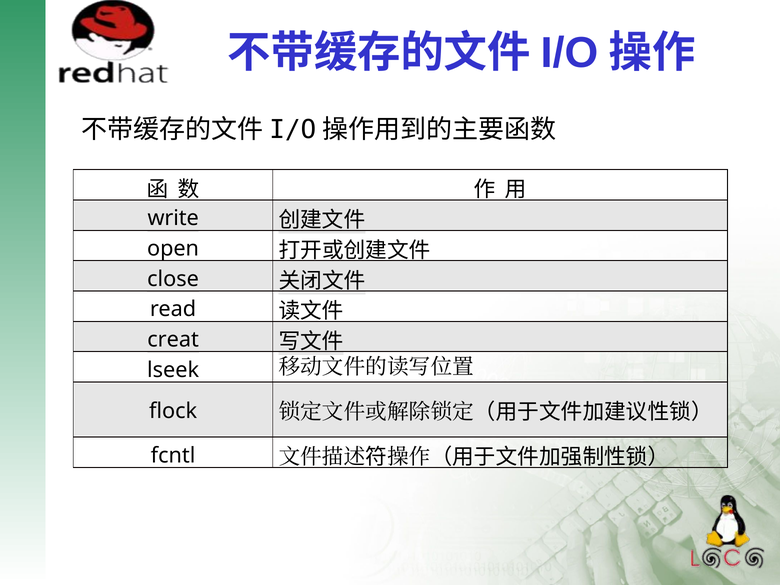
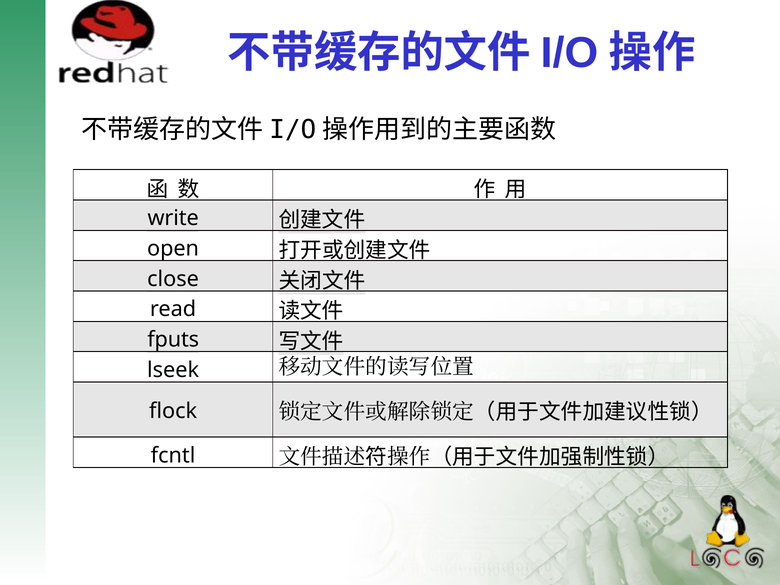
creat: creat -> fputs (173, 340)
